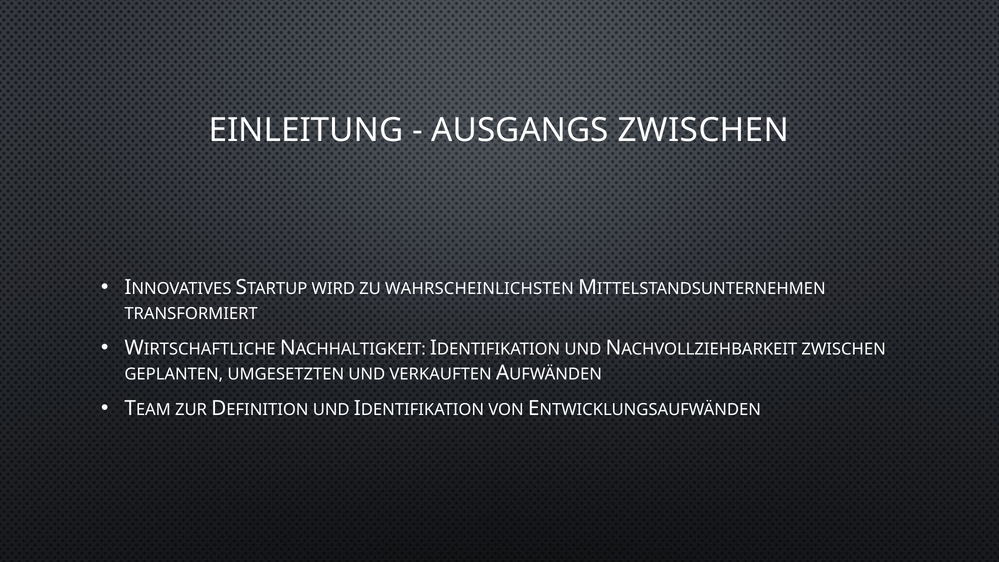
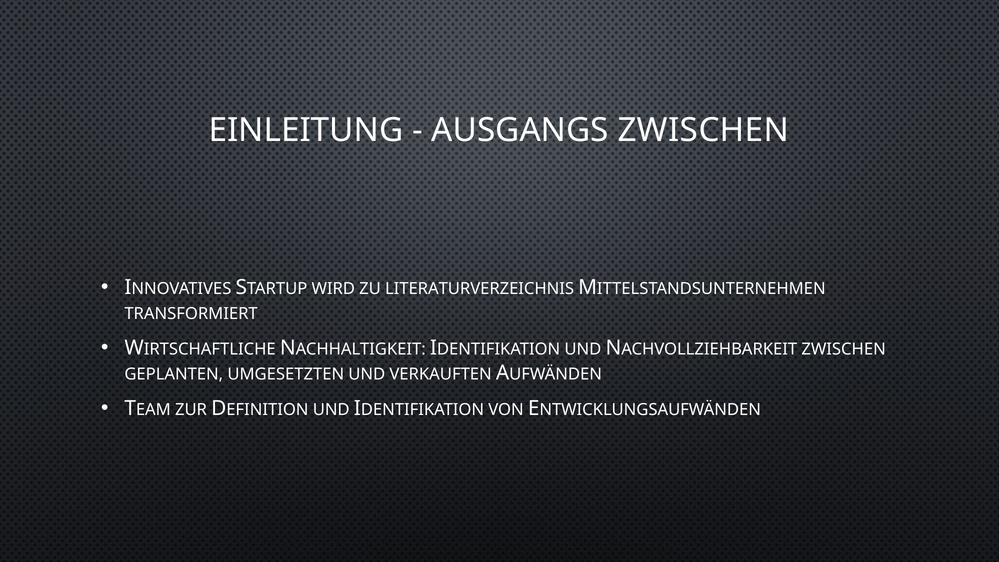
WAHRSCHEINLICHSTEN: WAHRSCHEINLICHSTEN -> LITERATURVERZEICHNIS (480, 289)
